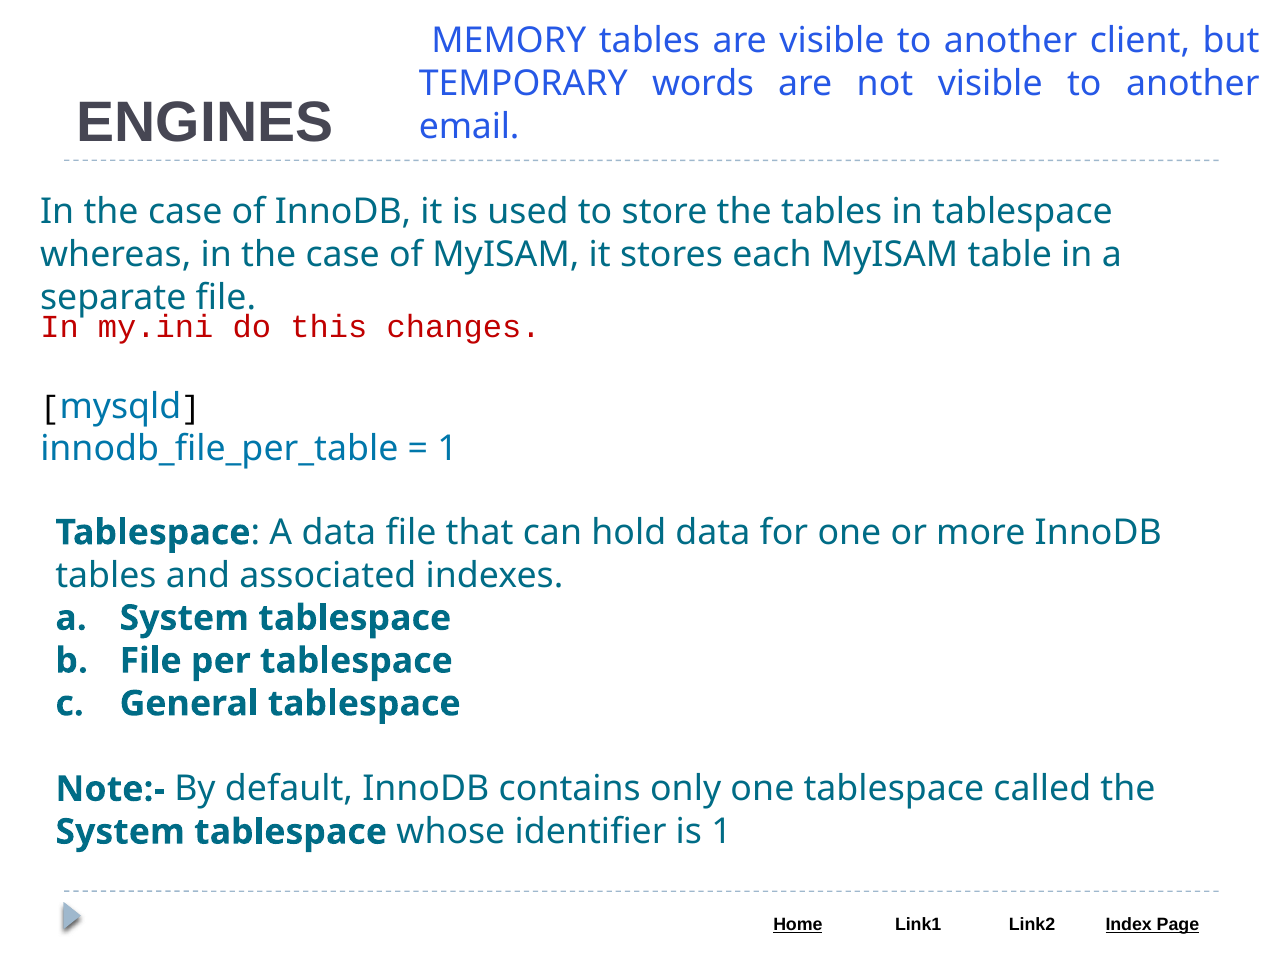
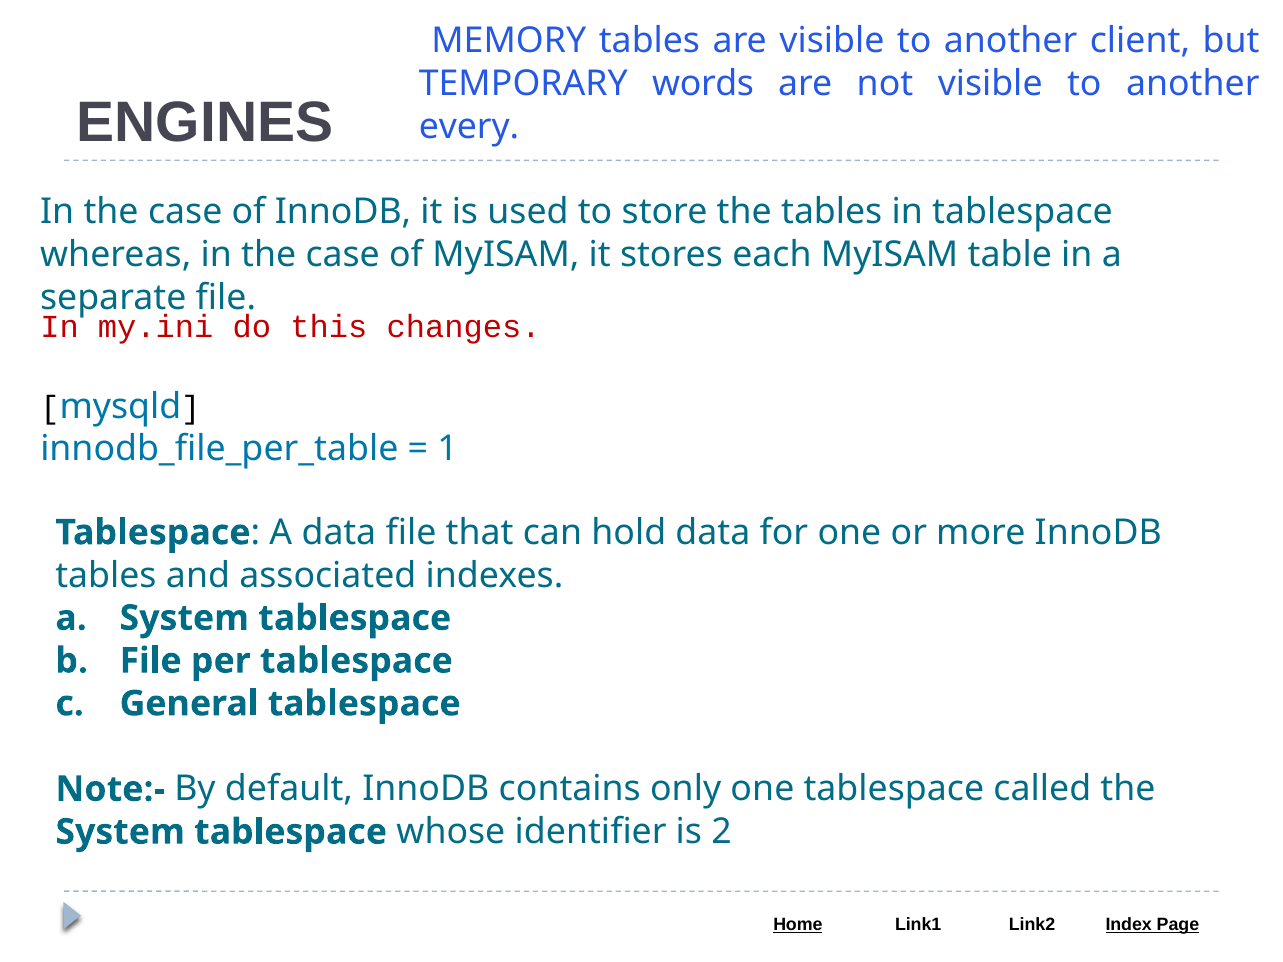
email: email -> every (469, 126)
is 1: 1 -> 2 (722, 832)
